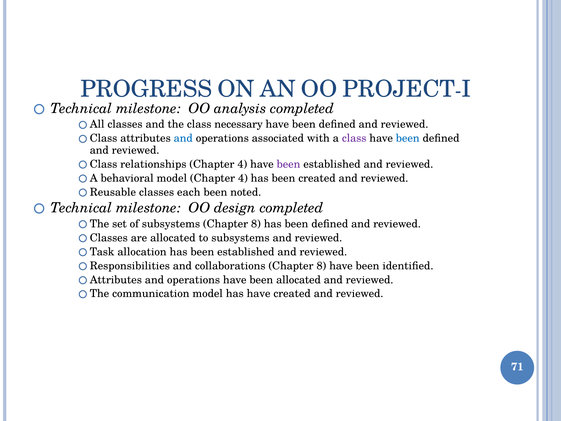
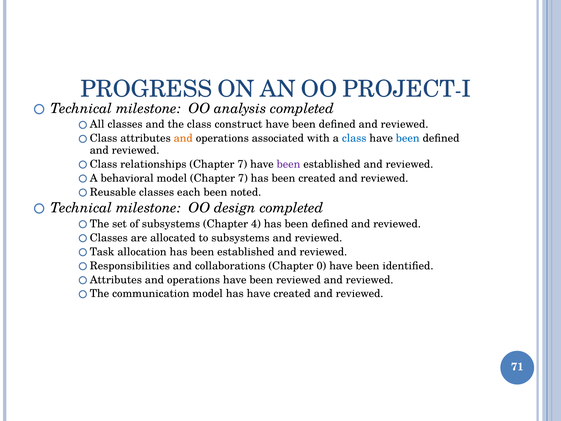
necessary: necessary -> construct (238, 124)
and colour: blue -> orange (183, 138)
class colour: purple -> blue (354, 138)
relationships Chapter 4: 4 -> 7 (242, 164)
model Chapter 4: 4 -> 7 (243, 178)
subsystems Chapter 8: 8 -> 4 (256, 224)
collaborations Chapter 8: 8 -> 0 (321, 266)
been allocated: allocated -> reviewed (299, 280)
